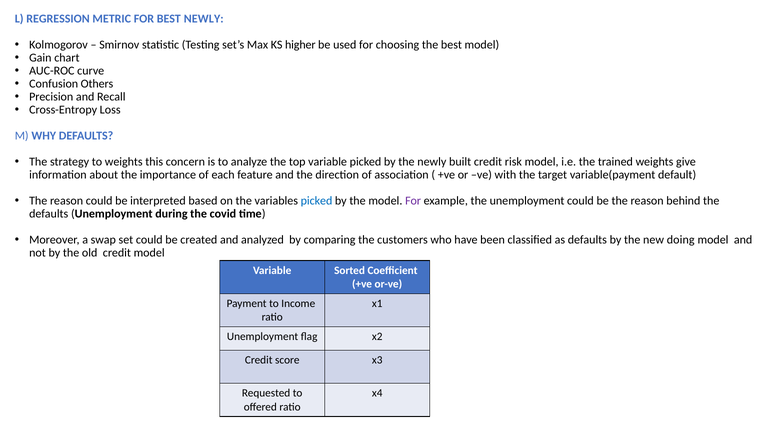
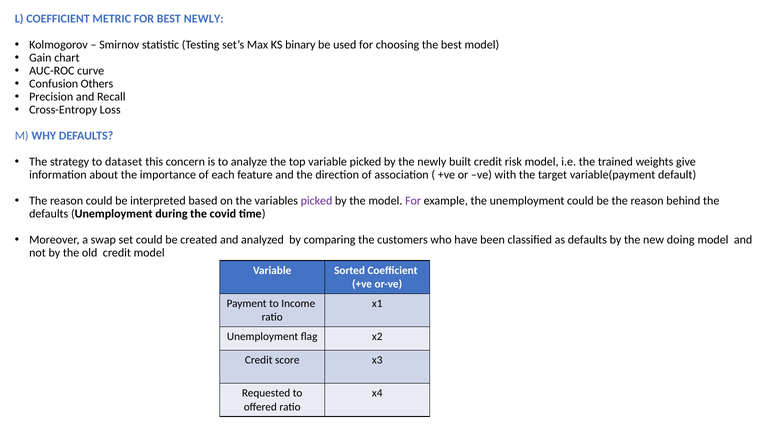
L REGRESSION: REGRESSION -> COEFFICIENT (58, 19)
higher: higher -> binary (300, 45)
to weights: weights -> dataset (124, 162)
picked colour: blue -> purple (316, 201)
